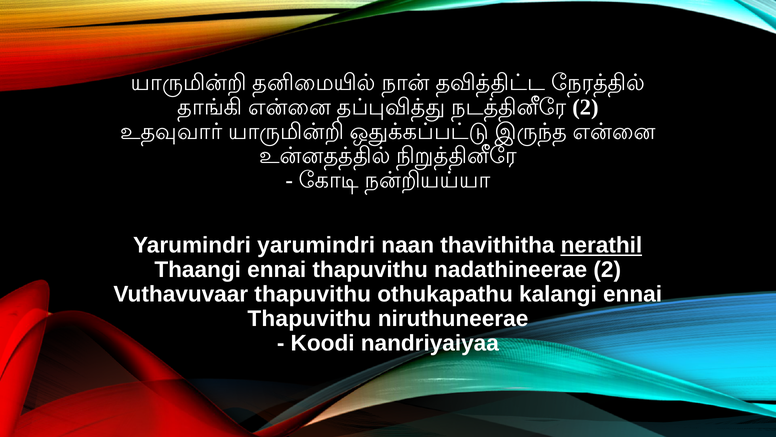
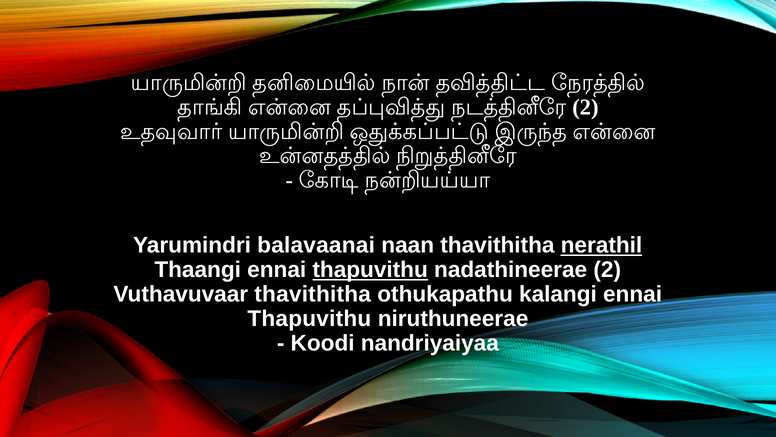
Yarumindri yarumindri: yarumindri -> balavaanai (316, 245)
thapuvithu underline: none -> present (370, 270)
Vuthavuvaar thapuvithu: thapuvithu -> thavithitha (313, 294)
